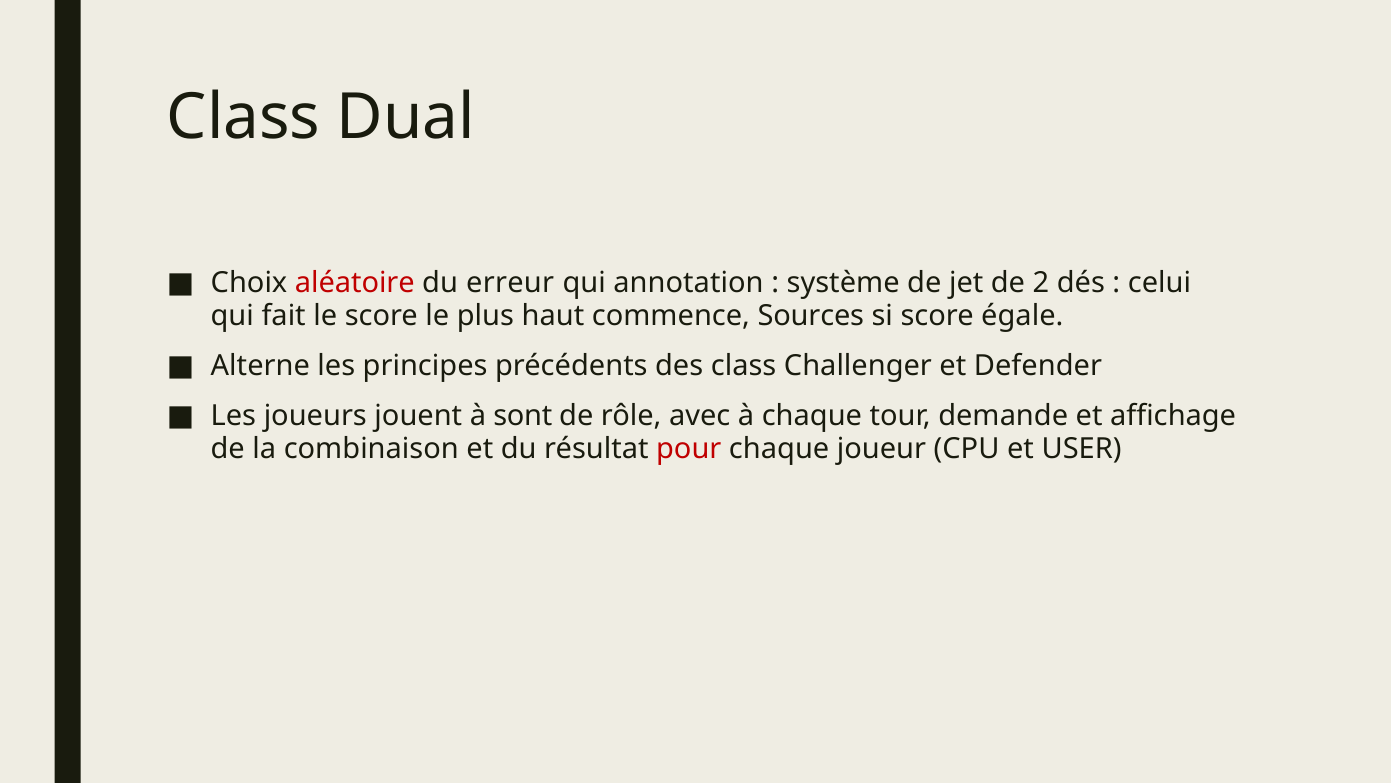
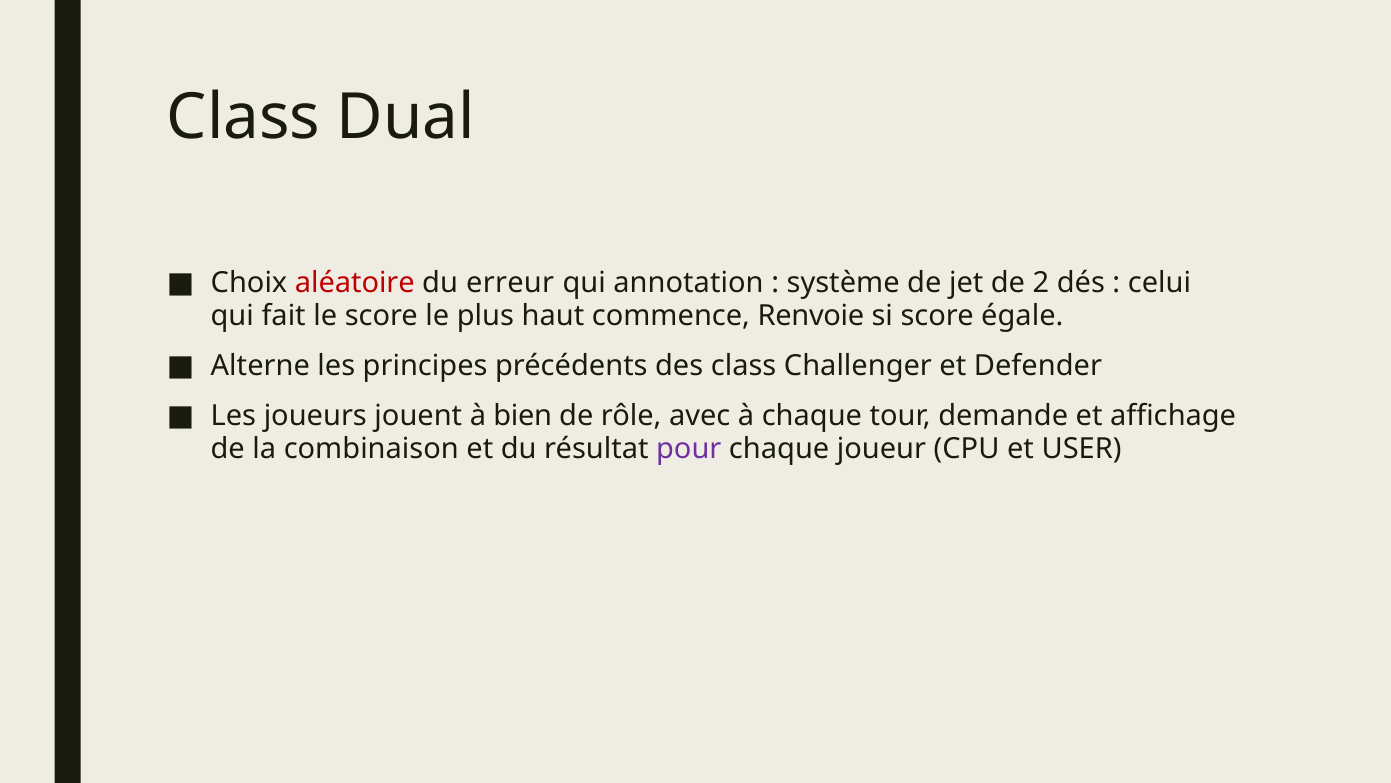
Sources: Sources -> Renvoie (811, 315)
sont: sont -> bien (523, 416)
pour colour: red -> purple (689, 448)
